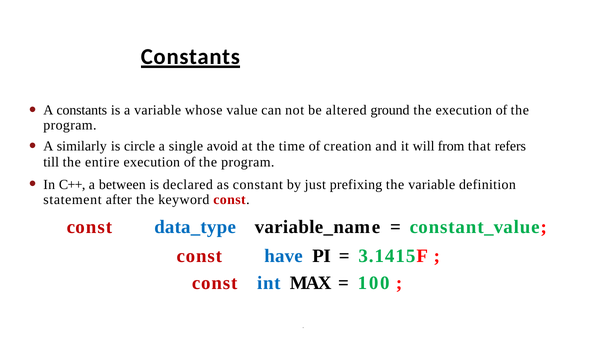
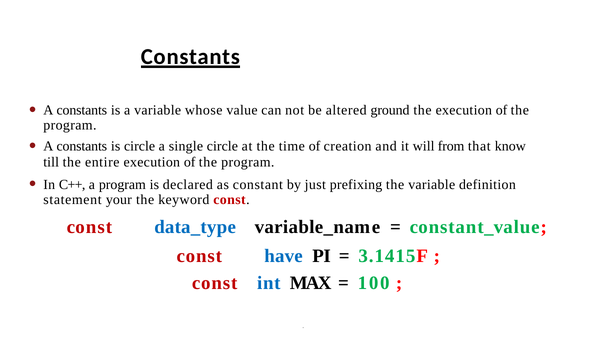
similarly: similarly -> constants (82, 146)
single avoid: avoid -> circle (222, 146)
refers: refers -> know (510, 146)
a between: between -> program (122, 184)
after: after -> your (119, 199)
